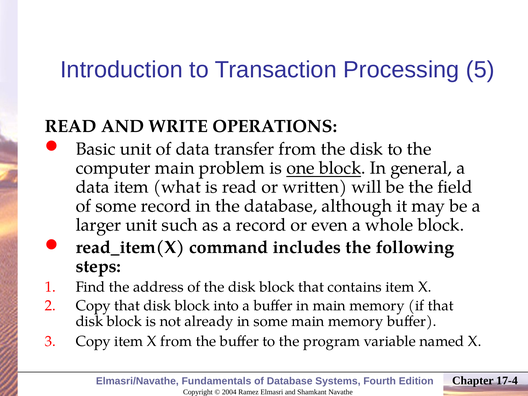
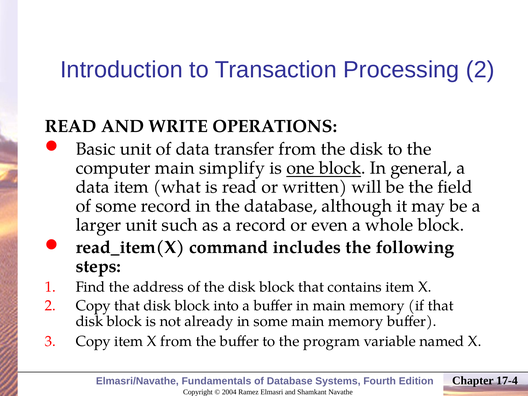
Processing 5: 5 -> 2 (480, 70)
problem: problem -> simplify (232, 168)
